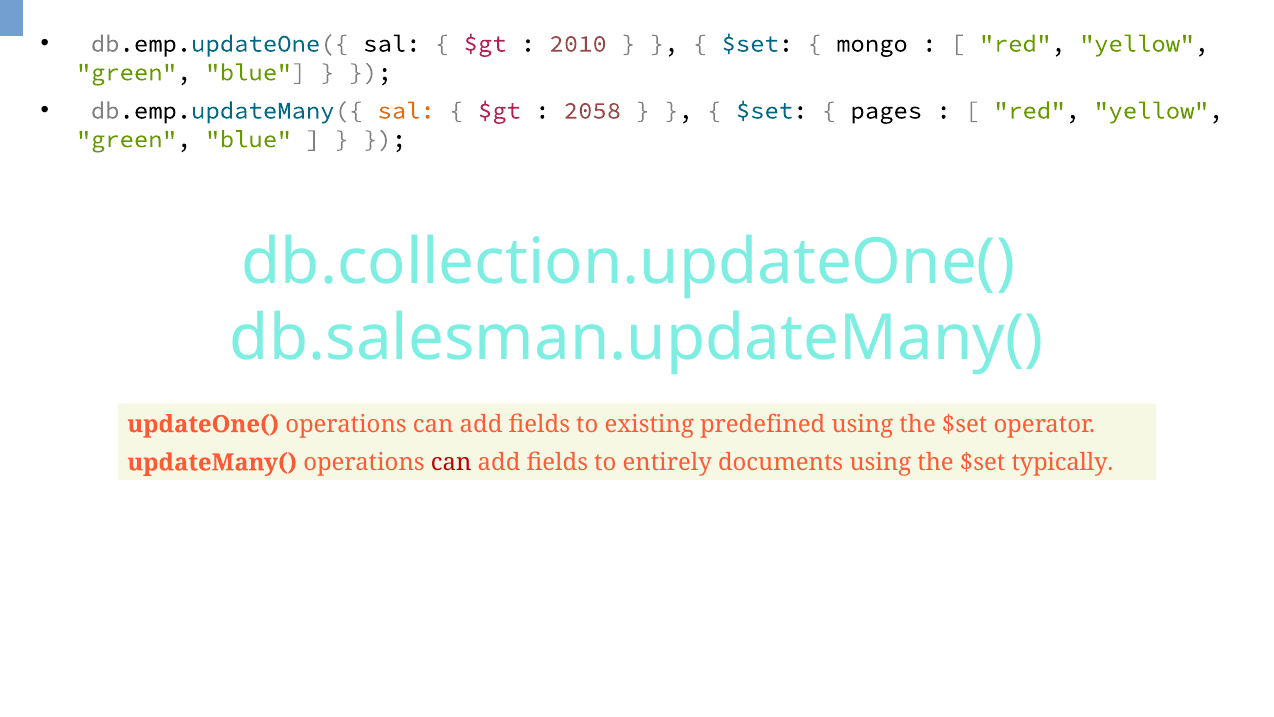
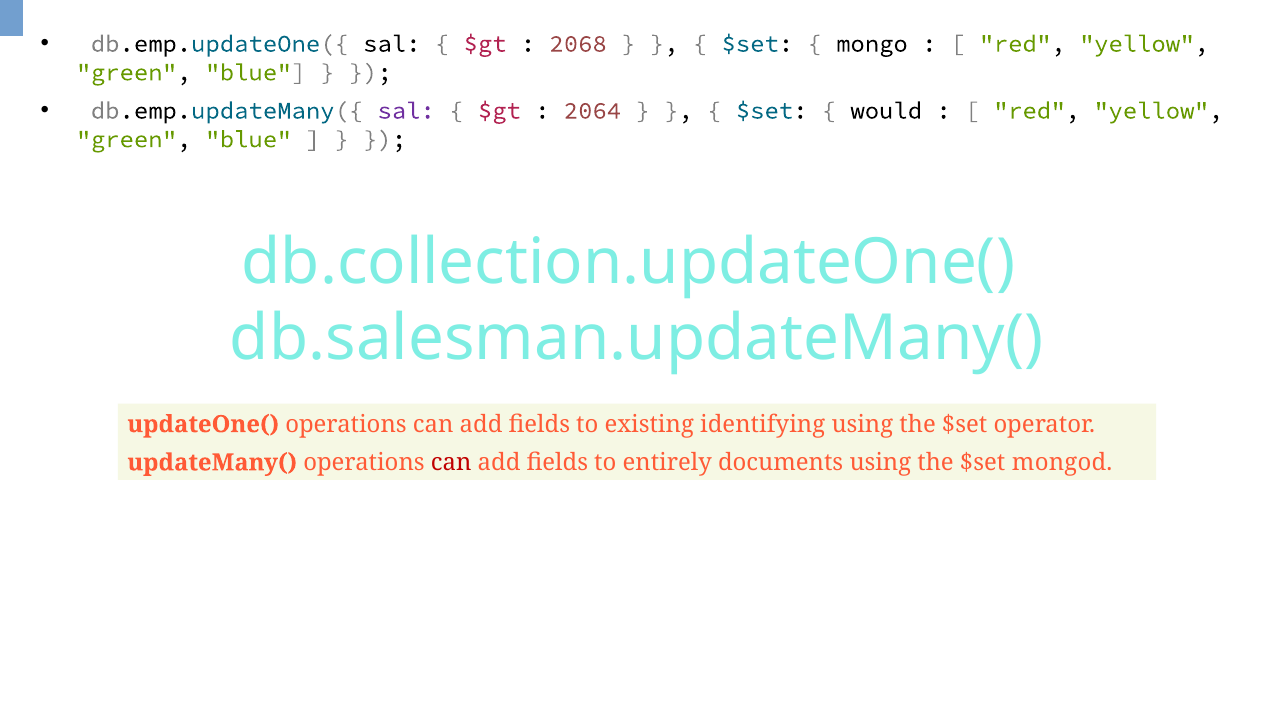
2010: 2010 -> 2068 (578, 44)
sal colour: orange -> purple (406, 111)
2058: 2058 -> 2064 (592, 111)
pages: pages -> would (886, 111)
predefined: predefined -> identifying (763, 424)
typically: typically -> mongod (1062, 462)
